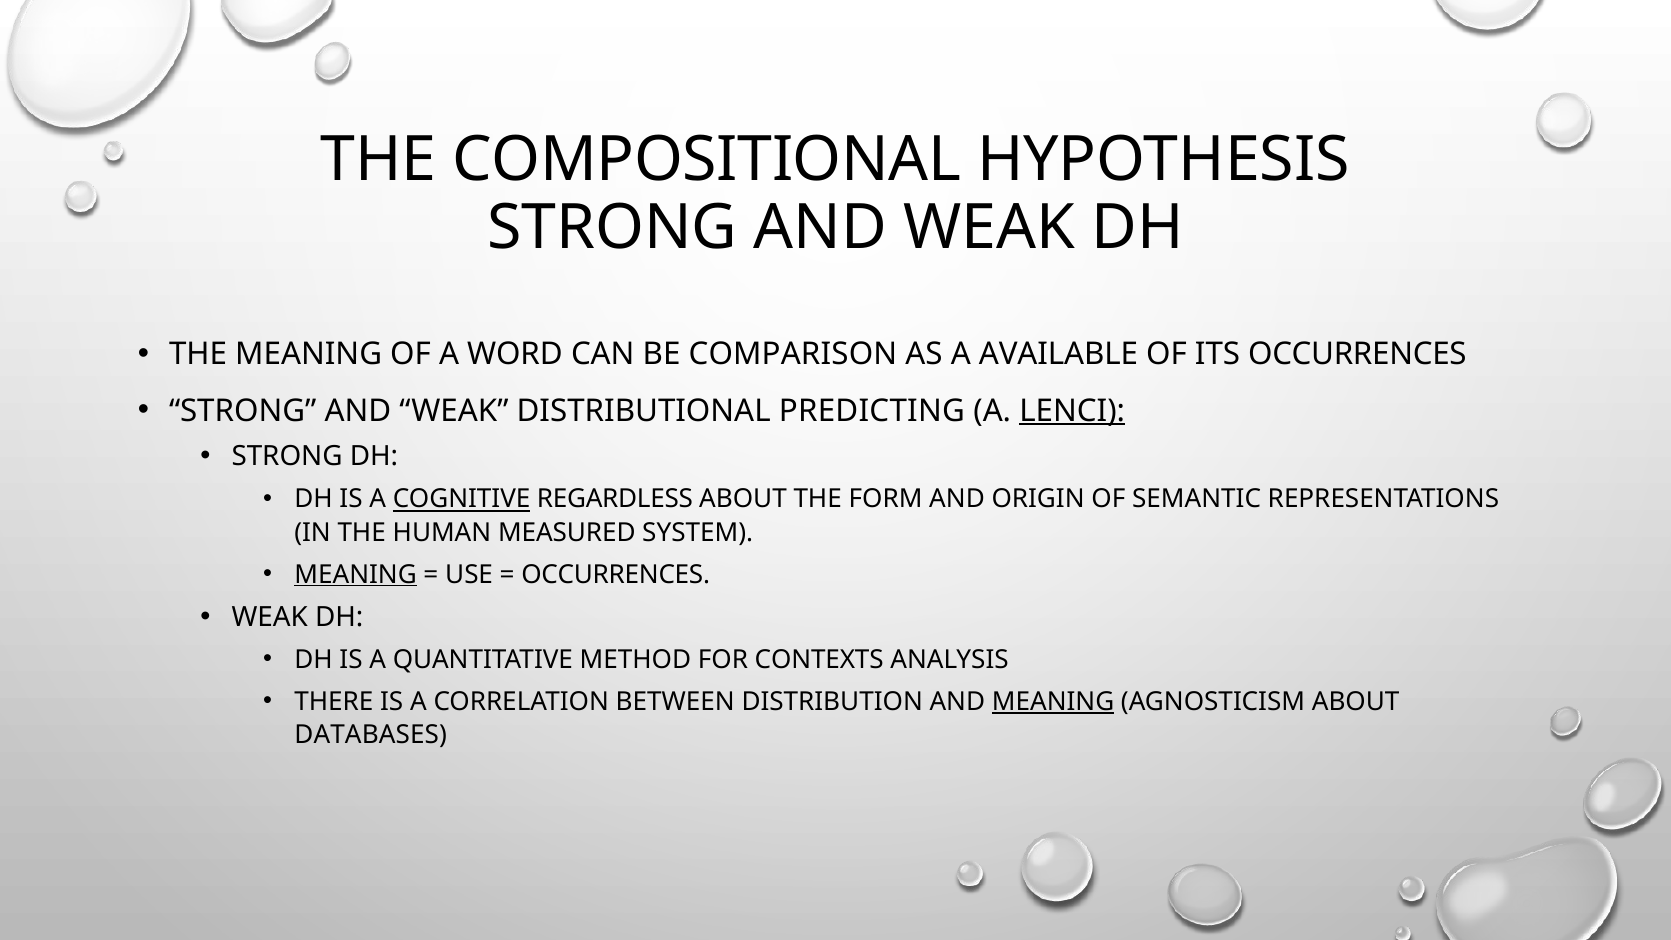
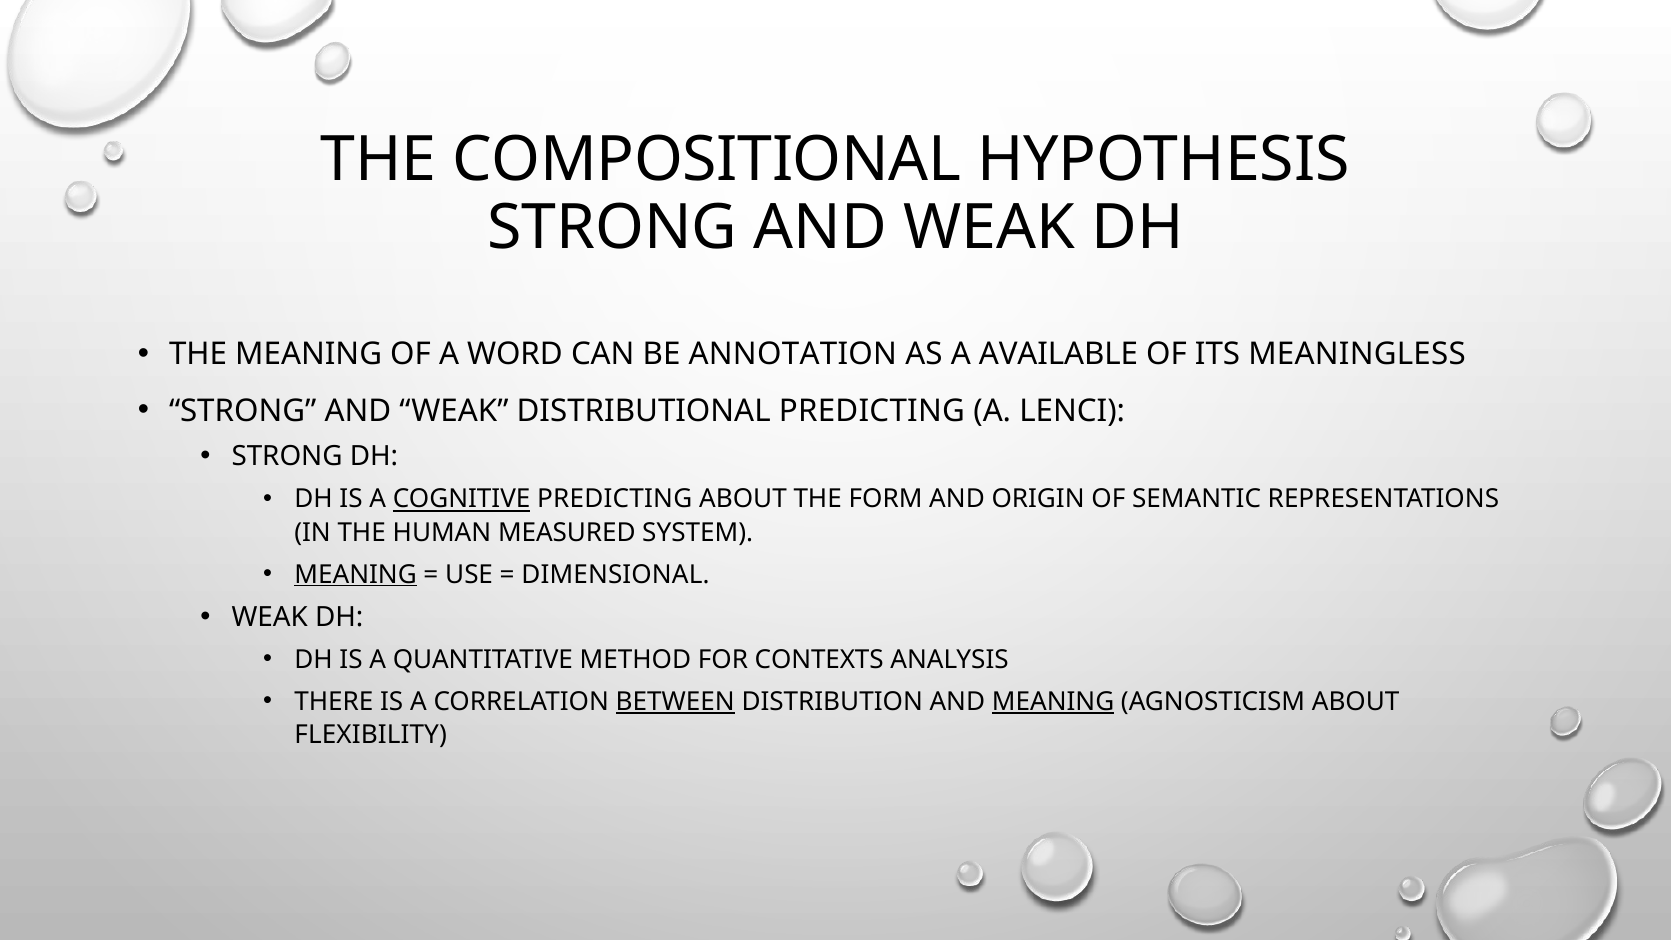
COMPARISON: COMPARISON -> ANNOTATION (793, 355)
ITS OCCURRENCES: OCCURRENCES -> MEANINGLESS (1357, 355)
LENCI underline: present -> none (1072, 411)
COGNITIVE REGARDLESS: REGARDLESS -> PREDICTING (615, 499)
OCCURRENCES: OCCURRENCES -> DIMENSIONAL (615, 574)
BETWEEN underline: none -> present (675, 701)
DATABASES: DATABASES -> FLEXIBILITY (371, 735)
